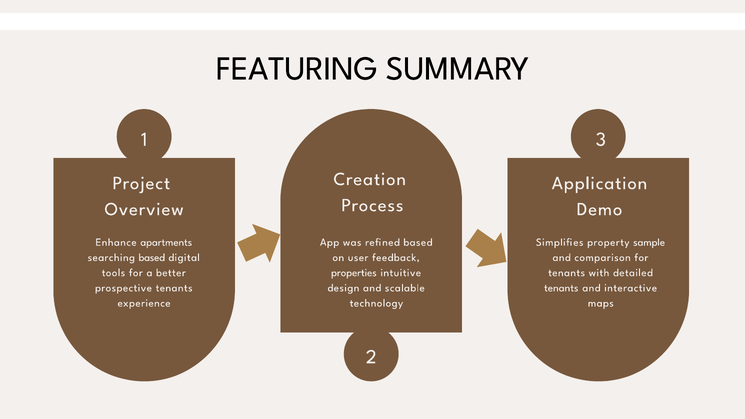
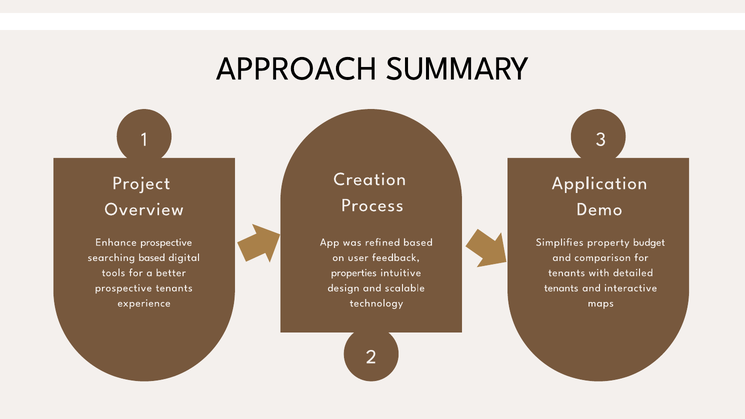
FEATURING: FEATURING -> APPROACH (296, 68)
Enhance apartments: apartments -> prospective (166, 242)
sample: sample -> budget (649, 242)
